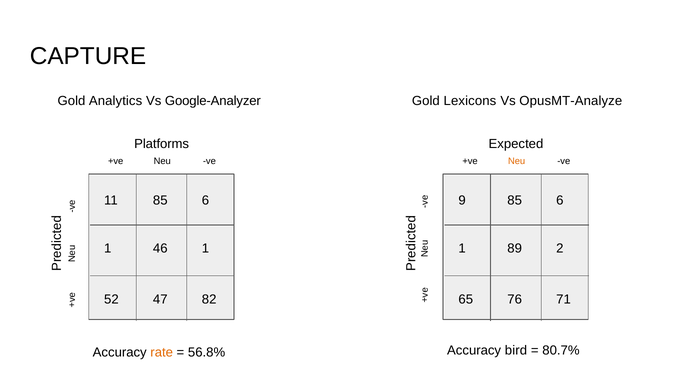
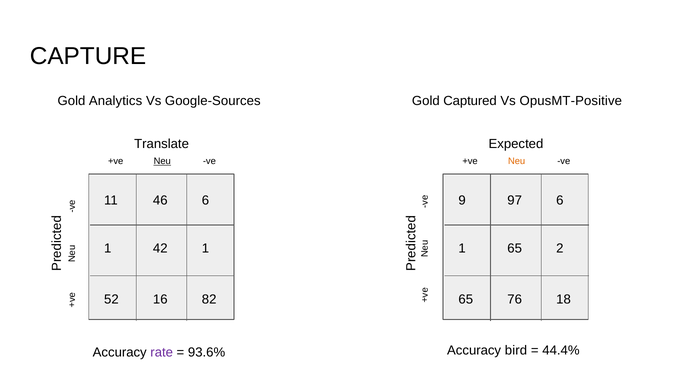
Google-Analyzer: Google-Analyzer -> Google-Sources (213, 101)
Lexicons: Lexicons -> Captured (470, 101)
OpusMT-Analyze: OpusMT-Analyze -> OpusMT-Positive (571, 101)
Platforms: Platforms -> Translate (162, 144)
Neu underline: none -> present (162, 161)
11 85: 85 -> 46 (160, 200)
9 85: 85 -> 97 (515, 200)
46: 46 -> 42 (160, 248)
1 89: 89 -> 65 (515, 248)
47: 47 -> 16 (160, 299)
71: 71 -> 18 (564, 299)
rate colour: orange -> purple (162, 352)
56.8%: 56.8% -> 93.6% (207, 352)
80.7%: 80.7% -> 44.4% (561, 350)
